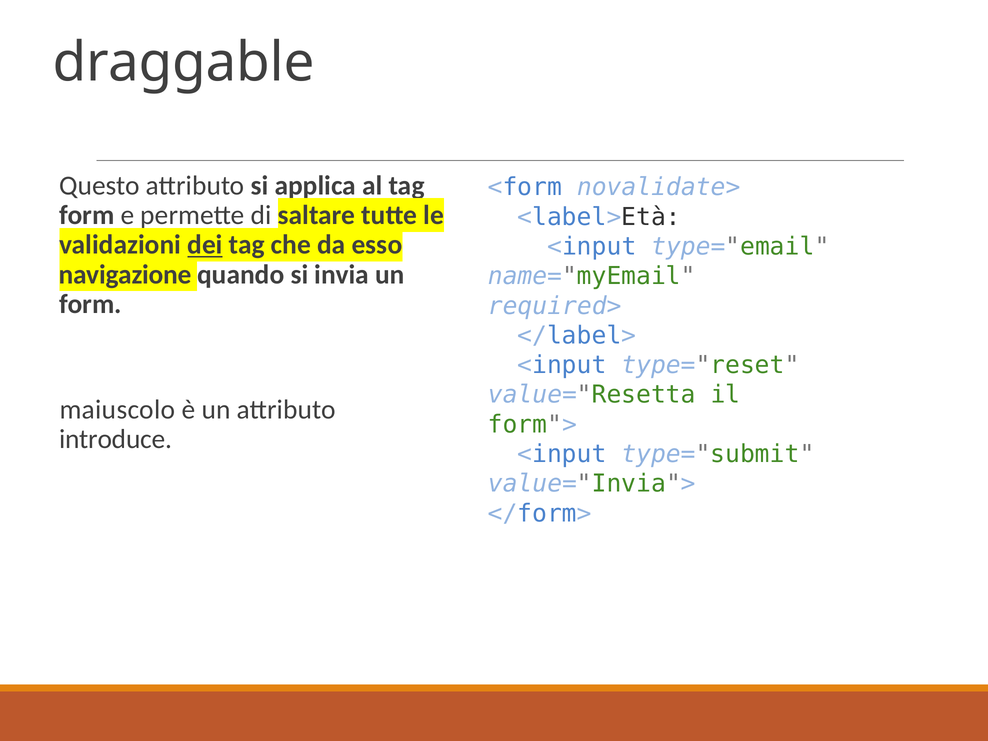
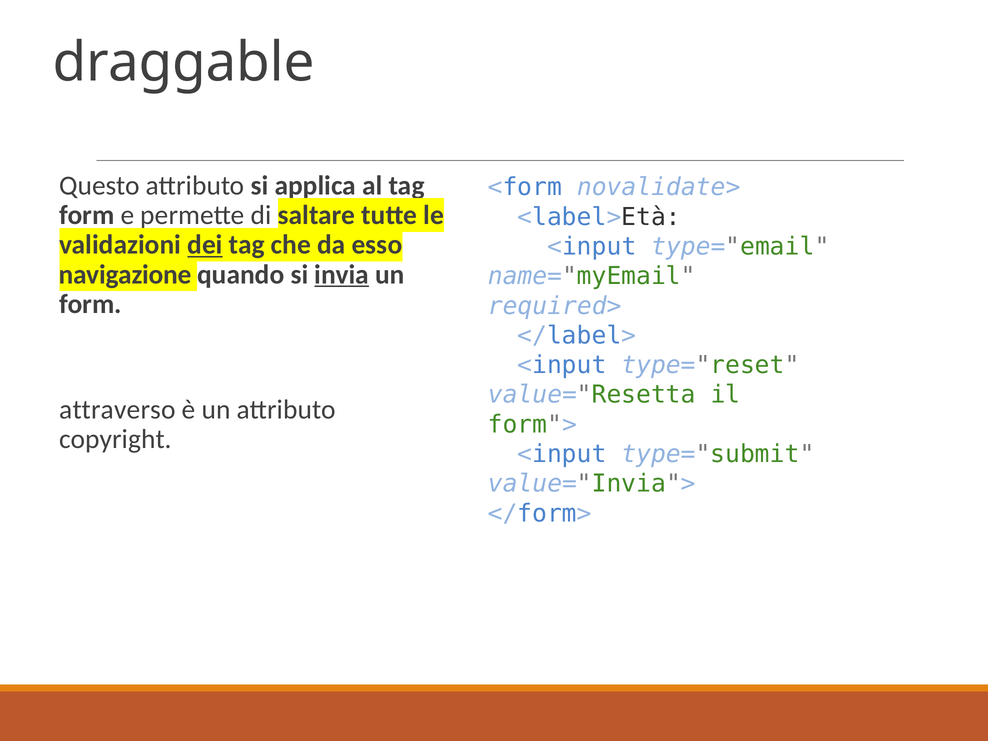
invia underline: none -> present (342, 275)
maiuscolo: maiuscolo -> attraverso (117, 410)
introduce: introduce -> copyright (115, 439)
